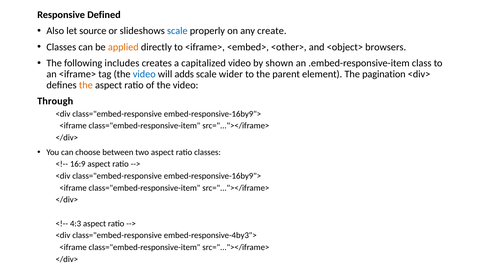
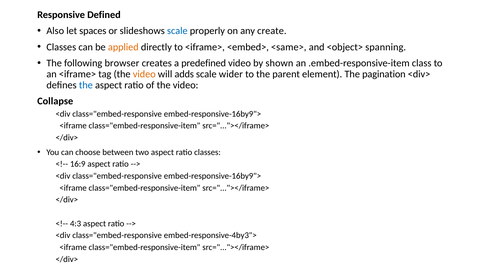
source: source -> spaces (93, 31)
<other>: <other> -> <same> (289, 47)
browsers: browsers -> spanning (386, 47)
includes: includes -> browser (122, 63)
capitalized: capitalized -> predefined (204, 63)
video colour: blue -> orange (144, 74)
the colour: orange -> blue (86, 85)
Through: Through -> Collapse (55, 101)
